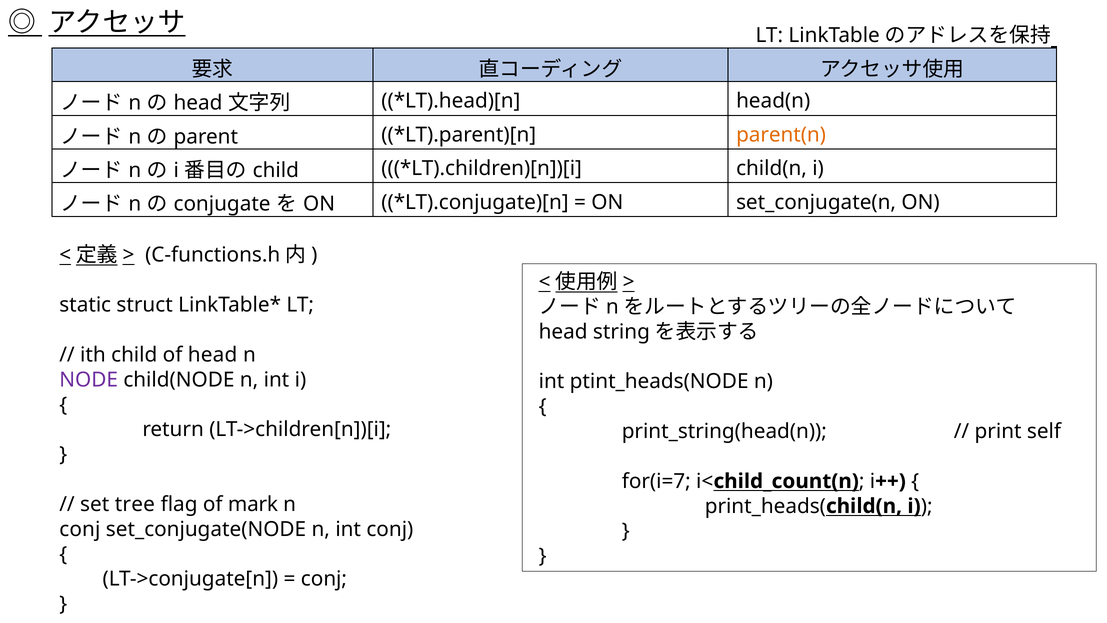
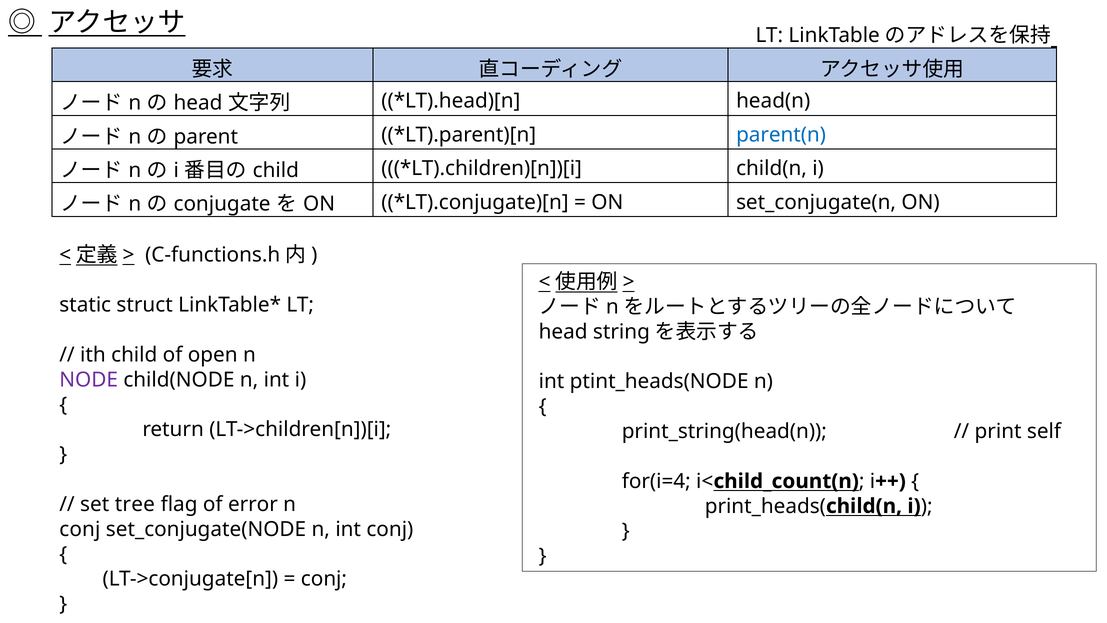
parent(n colour: orange -> blue (781, 135)
of head: head -> open (213, 355)
for(i=7: for(i=7 -> for(i=4 (656, 481)
mark: mark -> error (253, 504)
